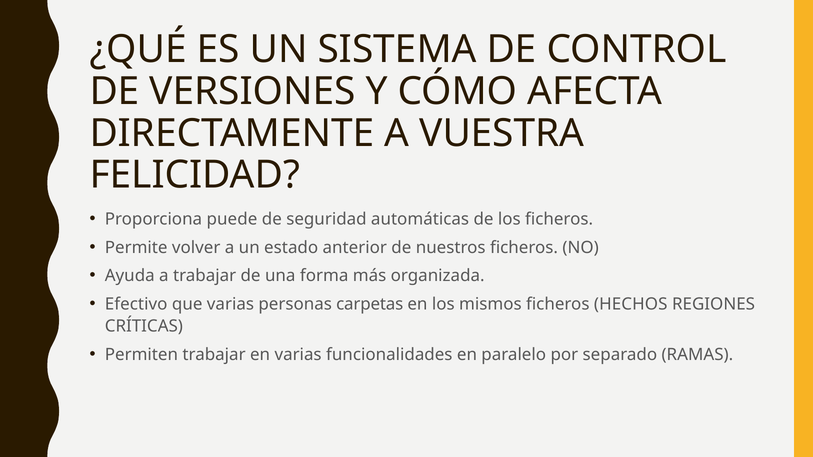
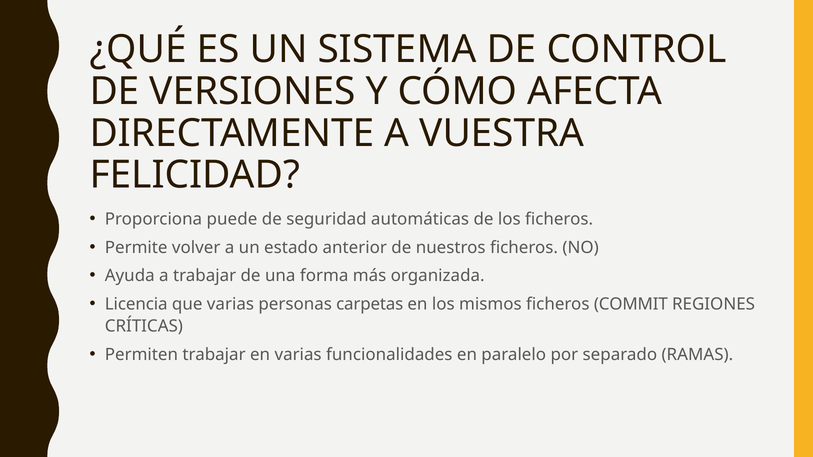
Efectivo: Efectivo -> Licencia (136, 304)
HECHOS: HECHOS -> COMMIT (631, 304)
